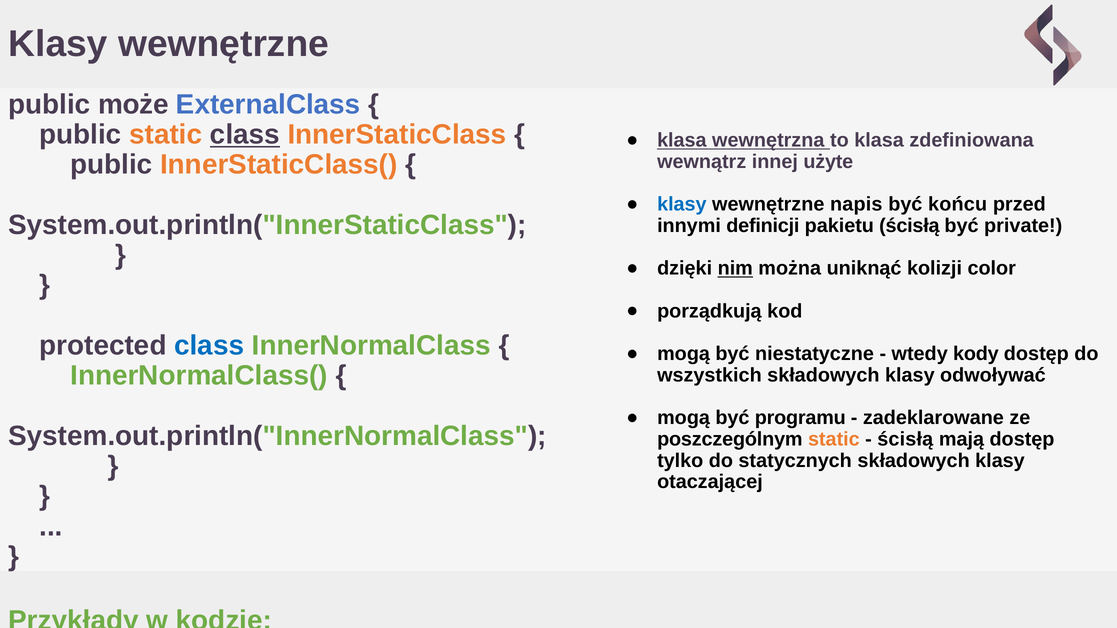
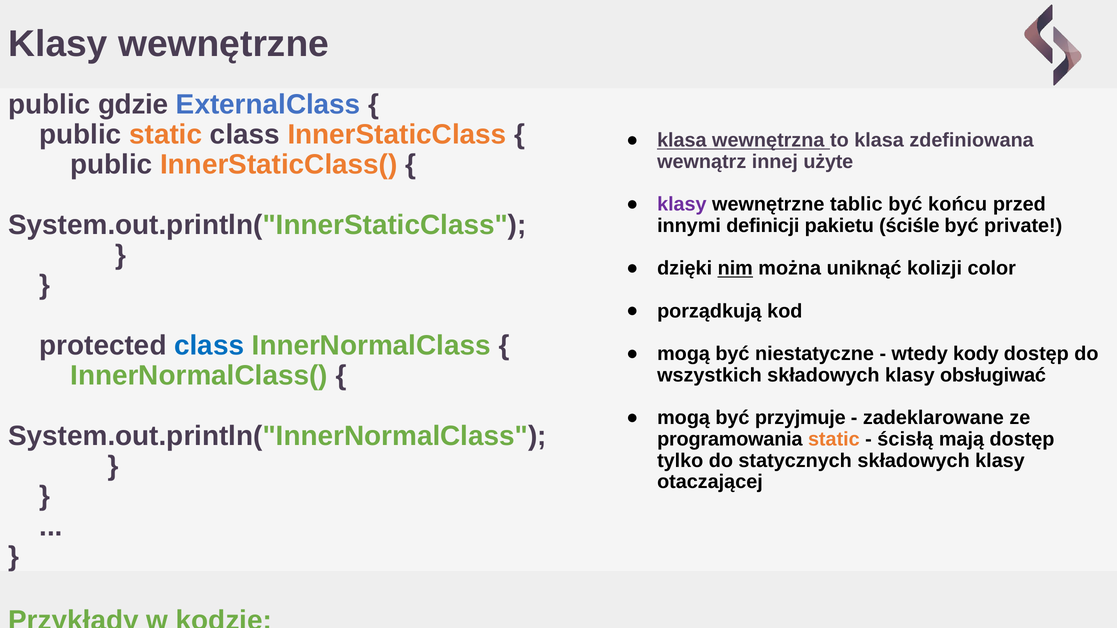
może: może -> gdzie (133, 105)
class underline: present -> none (245, 135)
klasy colour: blue -> purple (682, 204)
napis: napis -> tablic (856, 204)
pakietu ścisłą: ścisłą -> ściśle (909, 226)
odwoływać: odwoływać -> obsługiwać (993, 375)
programu: programu -> przyjmuje (800, 418)
poszczególnym: poszczególnym -> programowania (730, 439)
